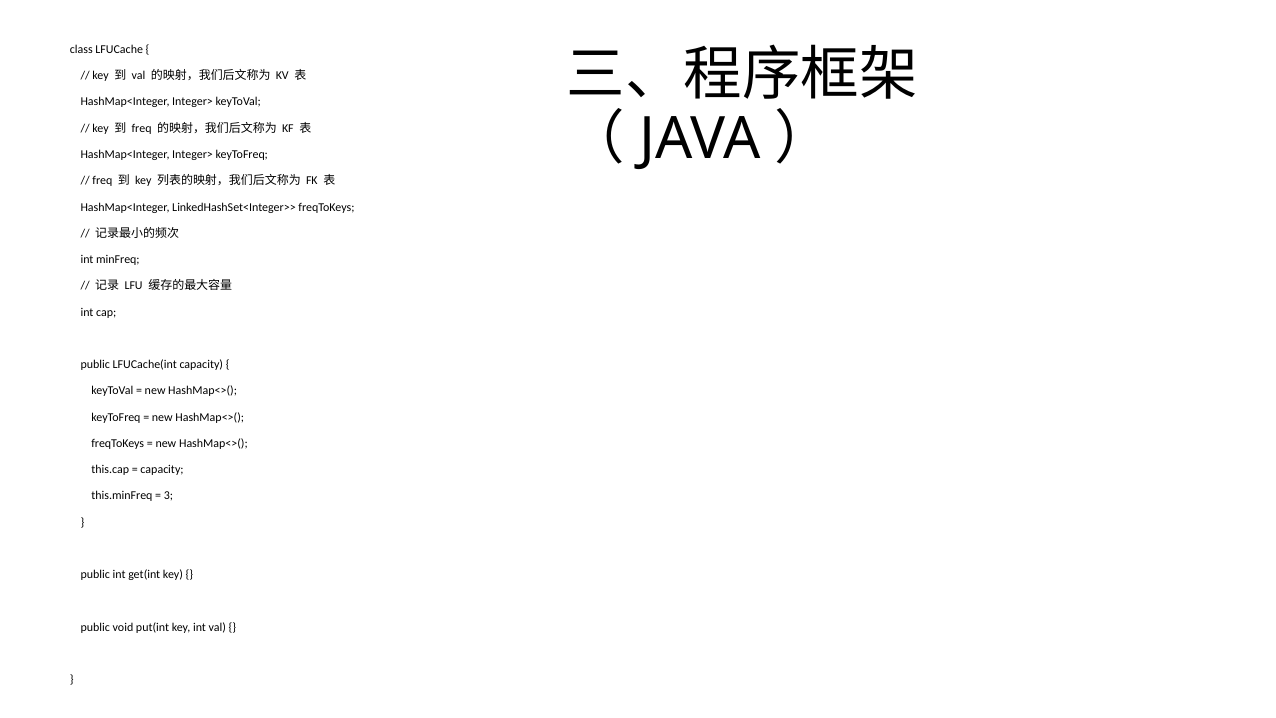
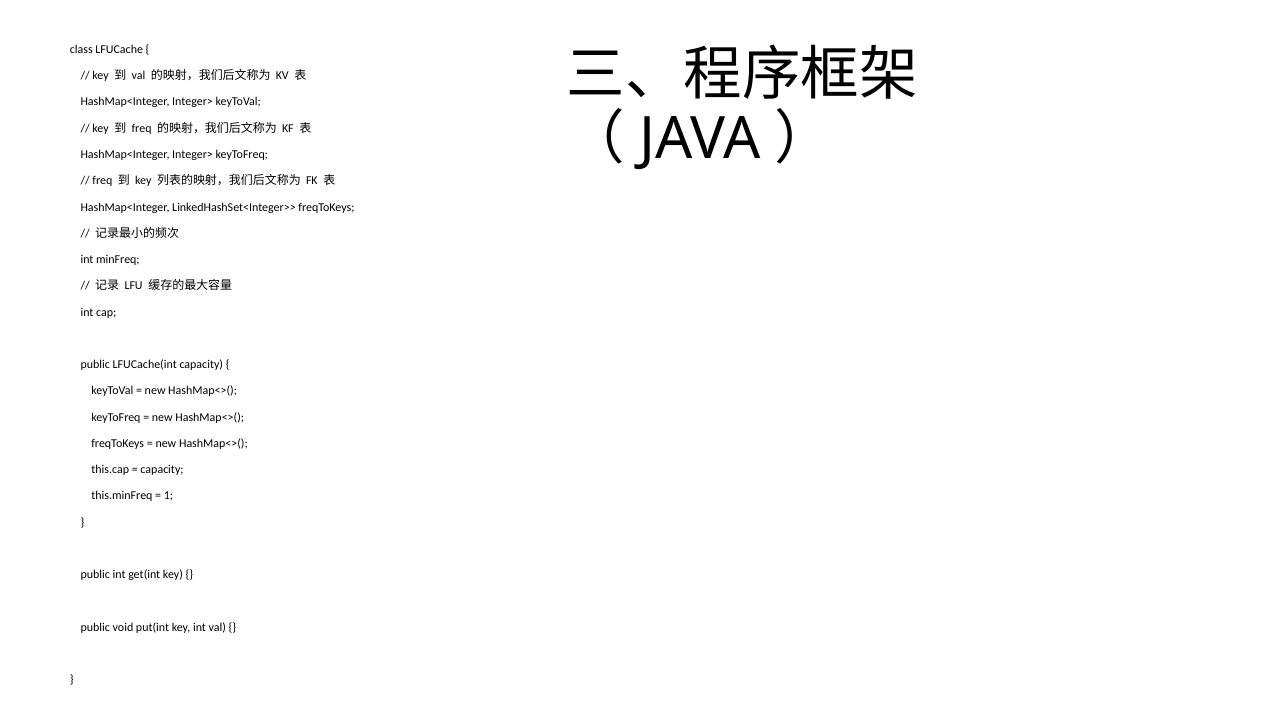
3: 3 -> 1 (169, 496)
